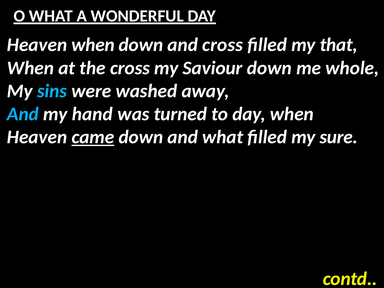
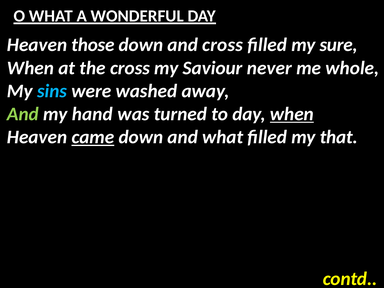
Heaven when: when -> those (93, 45)
that: that -> sure (339, 45)
Saviour down: down -> never (269, 68)
And colour: light blue -> light green (23, 114)
when underline: none -> present (292, 114)
sure: sure -> that (339, 137)
